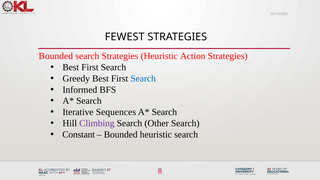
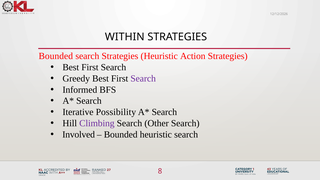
FEWEST: FEWEST -> WITHIN (125, 37)
Search colour: blue -> purple (143, 78)
Sequences: Sequences -> Possibility (116, 112)
Constant: Constant -> Involved (79, 135)
